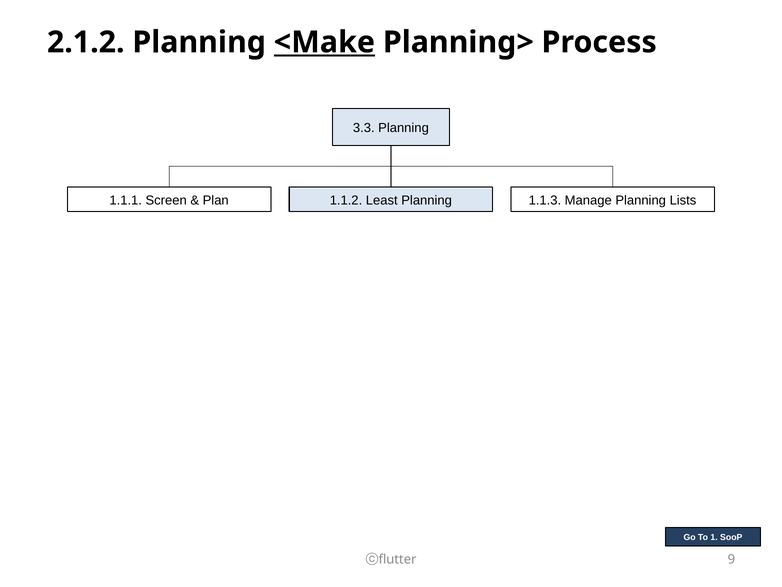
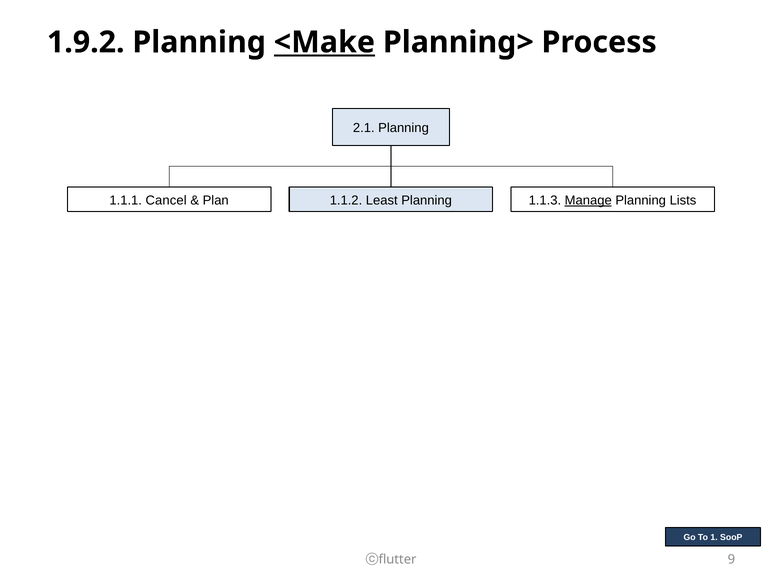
2.1.2: 2.1.2 -> 1.9.2 (86, 42)
3.3: 3.3 -> 2.1 (364, 128)
Screen: Screen -> Cancel (166, 200)
Manage underline: none -> present (588, 200)
